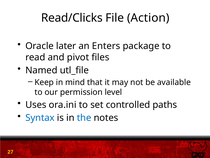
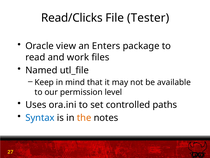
Action: Action -> Tester (148, 18)
later: later -> view (66, 46)
pivot: pivot -> work (78, 57)
the colour: blue -> orange (84, 118)
